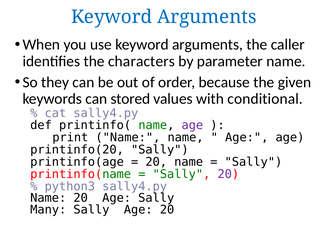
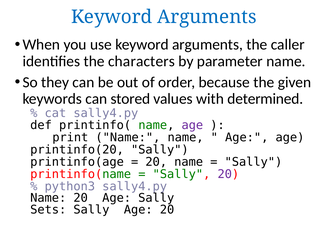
conditional: conditional -> determined (265, 99)
Many: Many -> Sets (48, 210)
